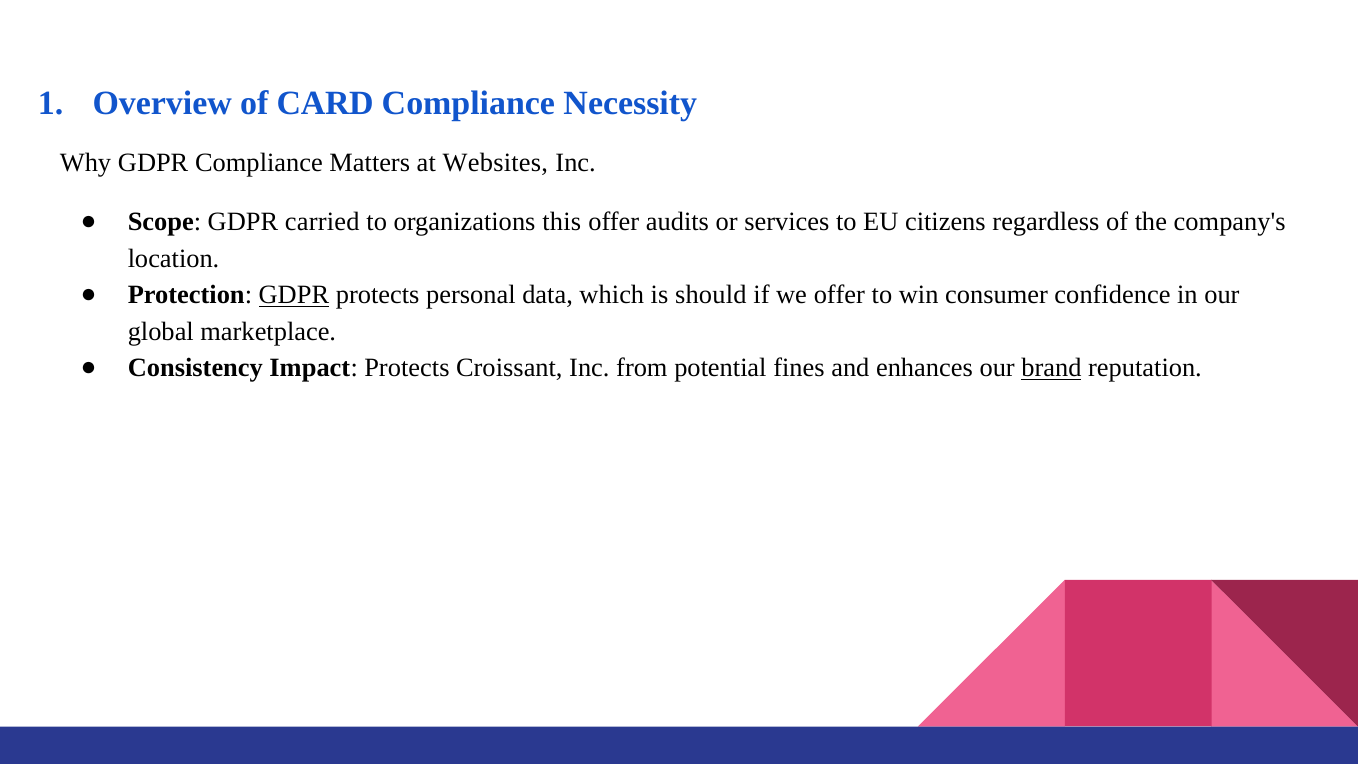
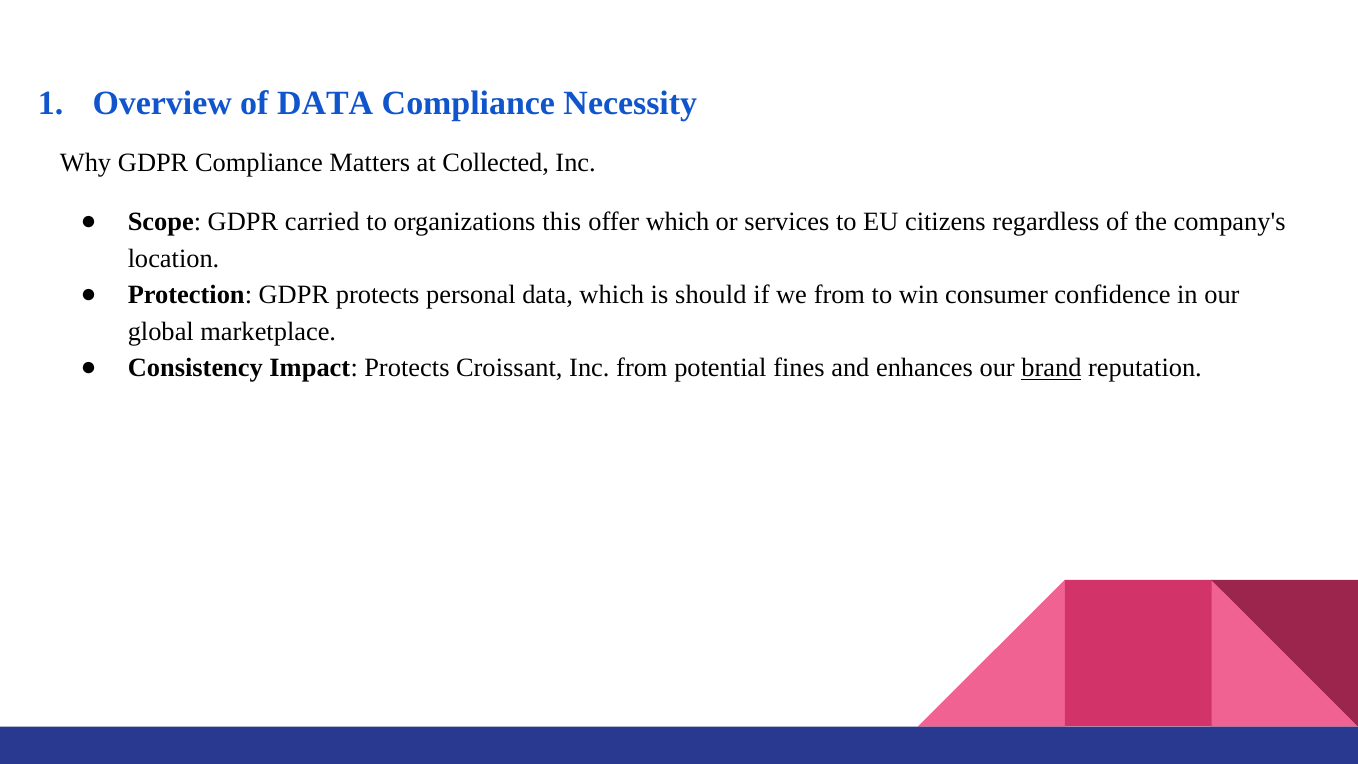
of CARD: CARD -> DATA (325, 103)
Websites: Websites -> Collected (496, 163)
offer audits: audits -> which (678, 222)
GDPR underline: present -> none (294, 295)
we offer: offer -> from (839, 295)
